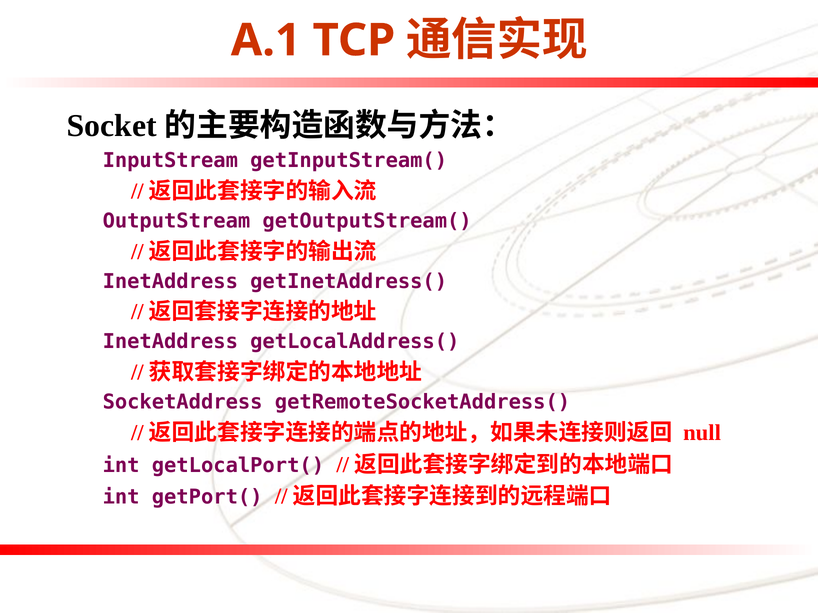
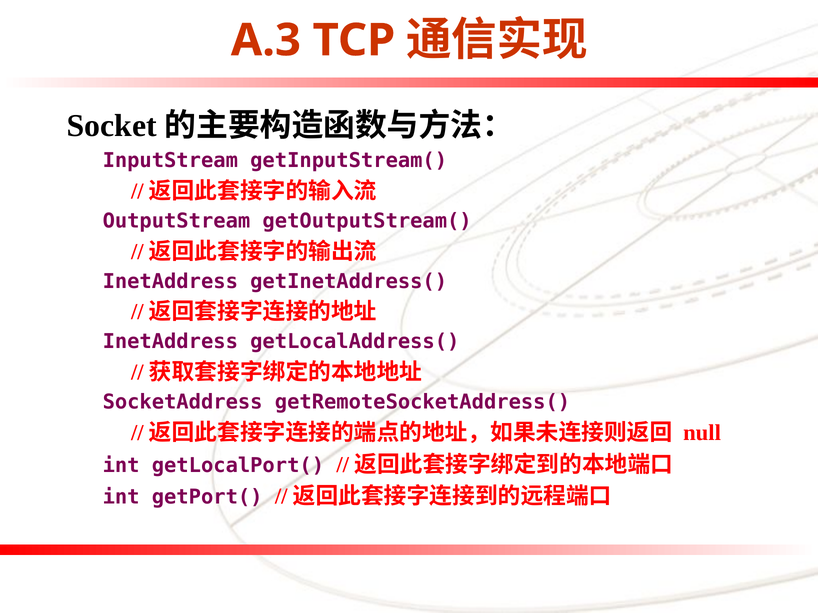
A.1: A.1 -> A.3 (266, 40)
